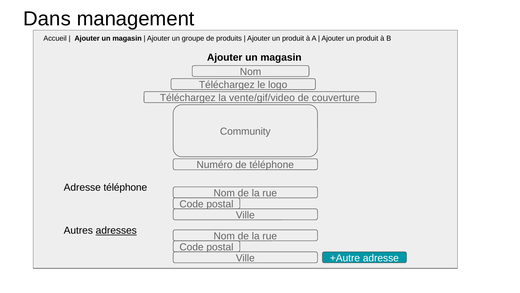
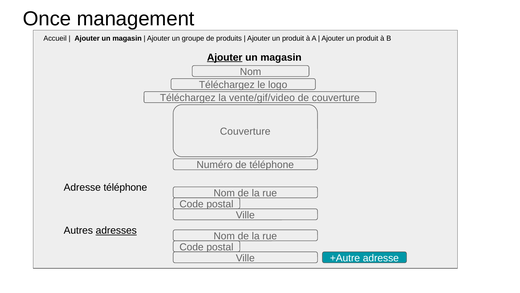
Dans: Dans -> Once (47, 19)
Ajouter underline: none -> present (225, 57)
Community: Community -> Couverture (245, 131)
